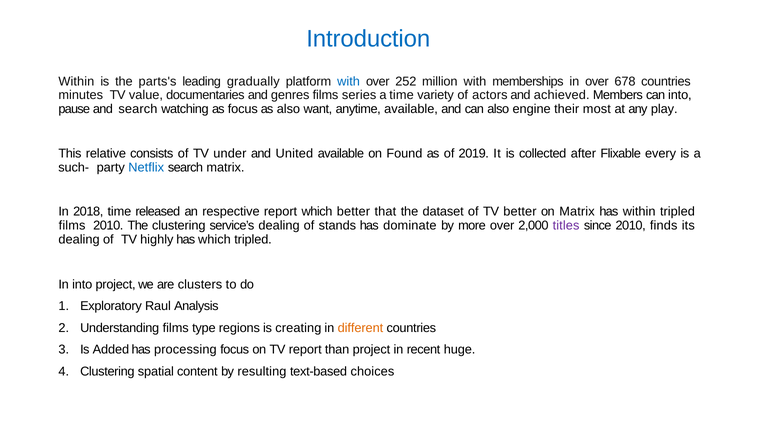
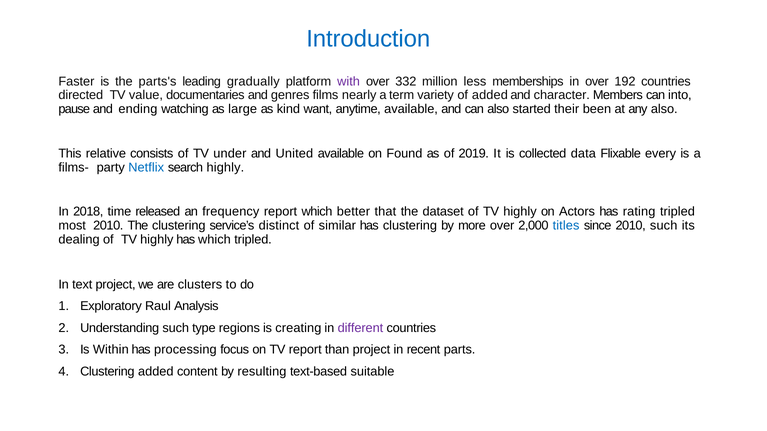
Within: Within -> Faster (76, 81)
with colour: blue -> purple (349, 81)
252: 252 -> 332 (406, 81)
million with: with -> less (475, 81)
678: 678 -> 192 (625, 81)
minutes: minutes -> directed (81, 95)
series: series -> nearly (359, 95)
a time: time -> term (402, 95)
of actors: actors -> added (490, 95)
achieved: achieved -> character (562, 95)
and search: search -> ending (138, 109)
as focus: focus -> large (243, 109)
as also: also -> kind (288, 109)
engine: engine -> started (532, 109)
most: most -> been (597, 109)
any play: play -> also (664, 109)
after: after -> data (583, 154)
such-: such- -> films- (74, 168)
search matrix: matrix -> highly (225, 168)
respective: respective -> frequency (231, 212)
better: better -> highly (520, 212)
on Matrix: Matrix -> Actors (577, 212)
has within: within -> rating (639, 212)
films: films -> most (72, 226)
service’s dealing: dealing -> distinct (279, 226)
stands: stands -> similar (337, 226)
has dominate: dominate -> clustering (410, 226)
titles colour: purple -> blue (566, 226)
2010 finds: finds -> such (664, 226)
In into: into -> text (82, 285)
Understanding films: films -> such (176, 328)
different colour: orange -> purple (360, 328)
Added: Added -> Within (111, 350)
huge: huge -> parts (460, 350)
Clustering spatial: spatial -> added (156, 372)
choices: choices -> suitable (372, 372)
